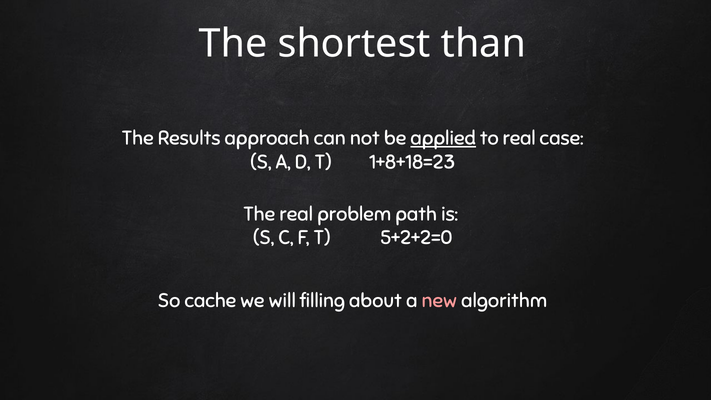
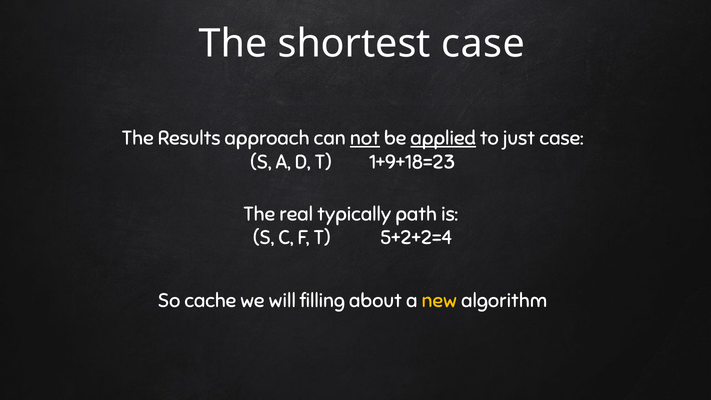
shortest than: than -> case (483, 44)
not underline: none -> present (365, 138)
to real: real -> just (519, 138)
1+8+18=23: 1+8+18=23 -> 1+9+18=23 (412, 162)
problem: problem -> typically (354, 214)
5+2+2=0: 5+2+2=0 -> 5+2+2=4 (416, 238)
new colour: pink -> yellow (439, 301)
